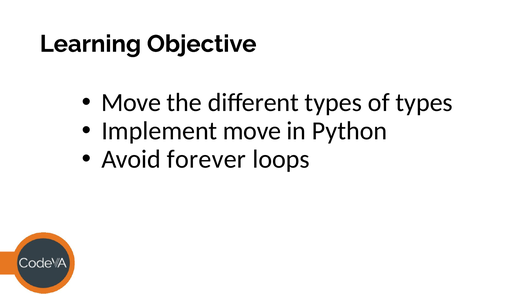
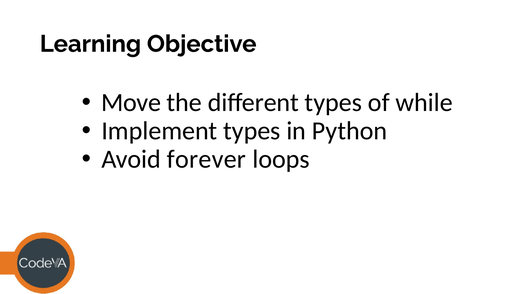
of types: types -> while (424, 103)
Implement move: move -> types (252, 131)
